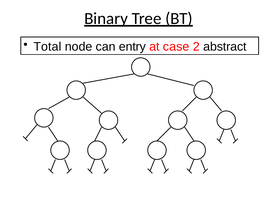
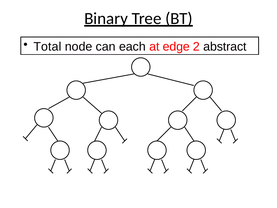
entry: entry -> each (132, 47)
case: case -> edge (176, 47)
